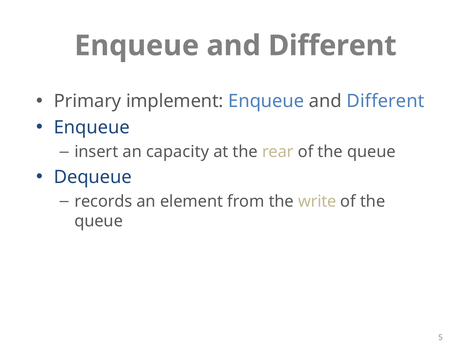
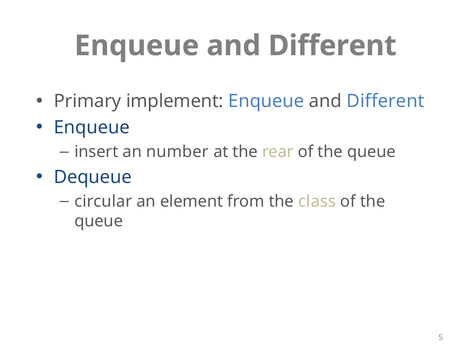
capacity: capacity -> number (177, 152)
records: records -> circular (103, 201)
write: write -> class (317, 201)
